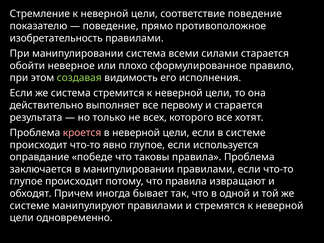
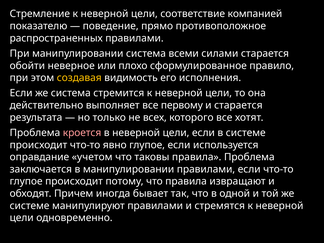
соответствие поведение: поведение -> компанией (255, 14)
изобретательность: изобретательность -> распространенных (56, 38)
создавая colour: light green -> yellow (79, 78)
победе: победе -> учетом (92, 157)
